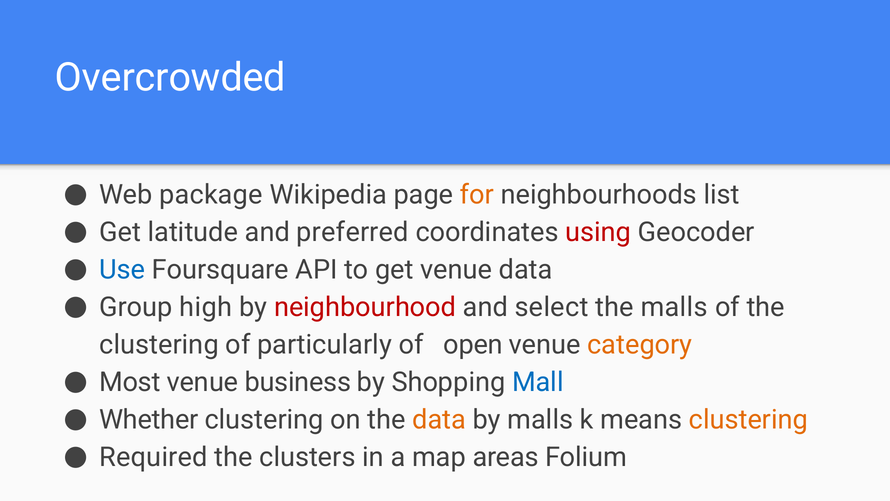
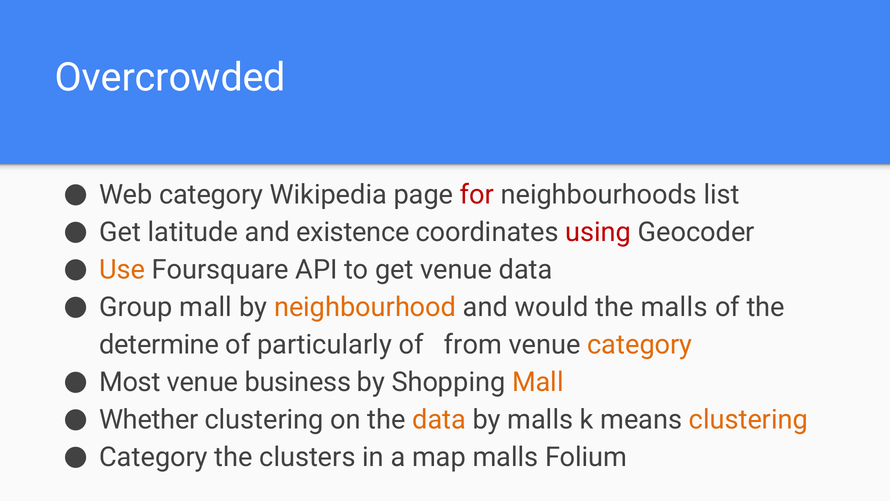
Web package: package -> category (211, 195)
for colour: orange -> red (477, 195)
preferred: preferred -> existence (353, 232)
Use colour: blue -> orange (122, 270)
Group high: high -> mall (206, 307)
neighbourhood colour: red -> orange (365, 307)
select: select -> would (552, 307)
clustering: clustering -> determine (159, 345)
open: open -> from (473, 345)
Mall colour: blue -> orange (538, 382)
Required: Required -> Category (154, 457)
map areas: areas -> malls (505, 457)
